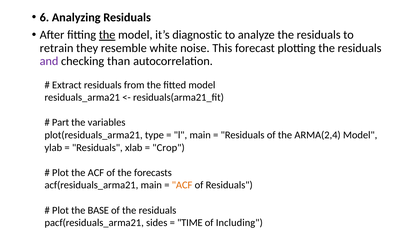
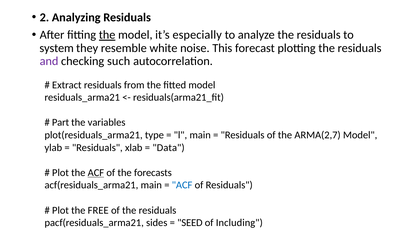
6: 6 -> 2 (44, 17)
diagnostic: diagnostic -> especially (197, 35)
retrain: retrain -> system (57, 48)
than: than -> such (119, 61)
ARMA(2,4: ARMA(2,4 -> ARMA(2,7 (318, 135)
Crop: Crop -> Data (169, 148)
ACF underline: none -> present (96, 173)
ACF colour: orange -> blue (182, 185)
BASE: BASE -> FREE (98, 210)
TIME: TIME -> SEED (190, 223)
